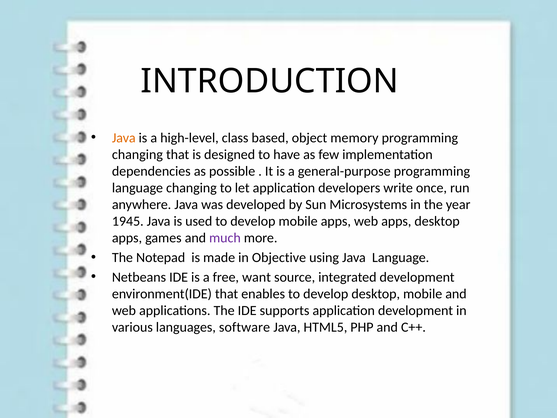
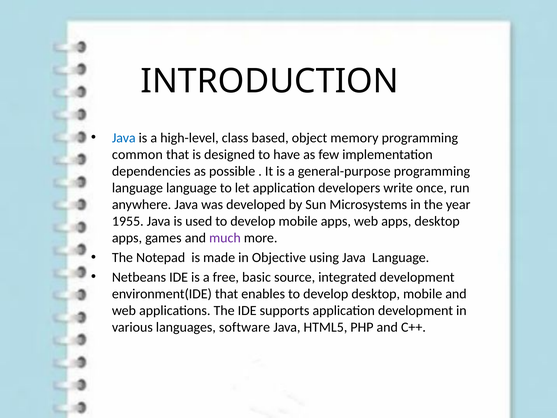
Java colour: orange -> blue (124, 138)
changing: changing -> common (137, 154)
language changing: changing -> language (191, 188)
1945: 1945 -> 1955 (128, 221)
want: want -> basic (257, 277)
